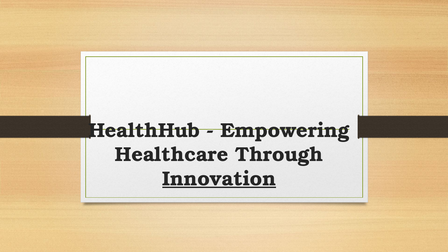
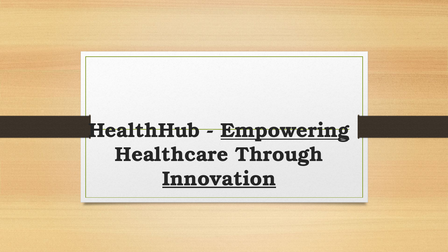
Empowering underline: none -> present (285, 131)
